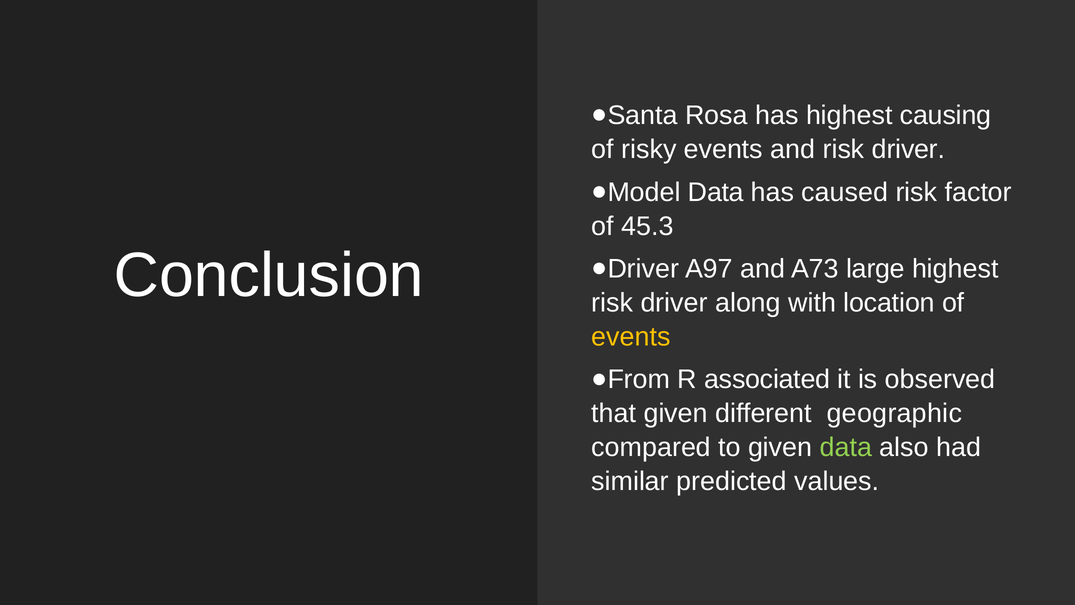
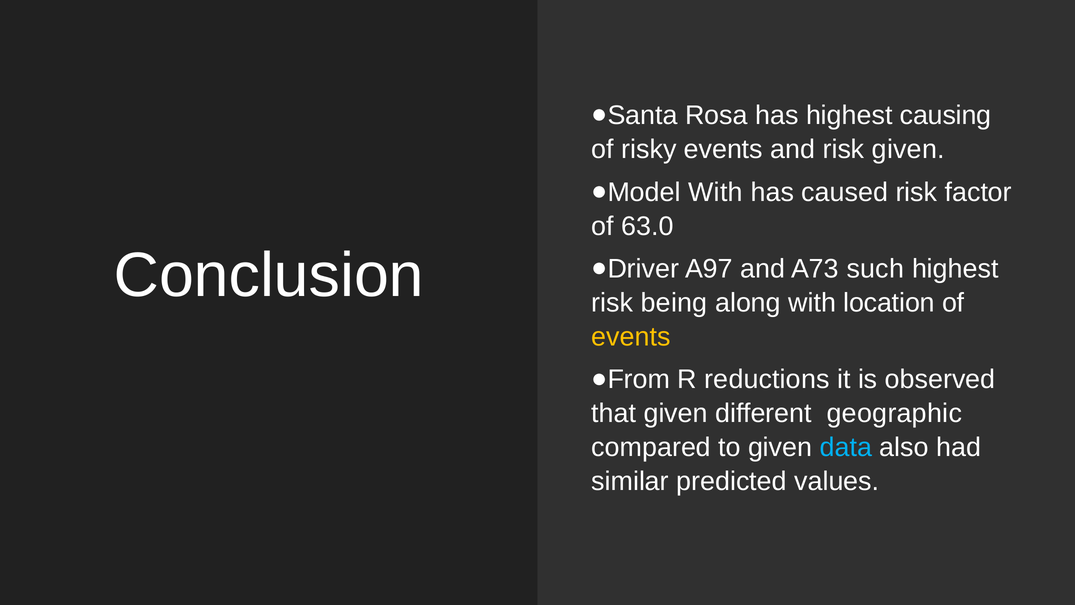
and risk driver: driver -> given (908, 149)
Data: Data -> With (716, 192)
45.3: 45.3 -> 63.0 (647, 226)
large: large -> such (875, 269)
driver: driver -> being (674, 303)
associated: associated -> reductions (767, 379)
data colour: light green -> light blue (846, 447)
